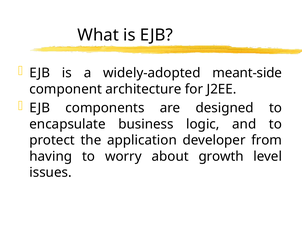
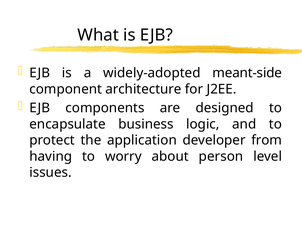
growth: growth -> person (221, 156)
